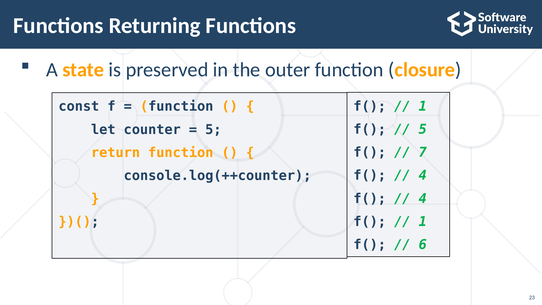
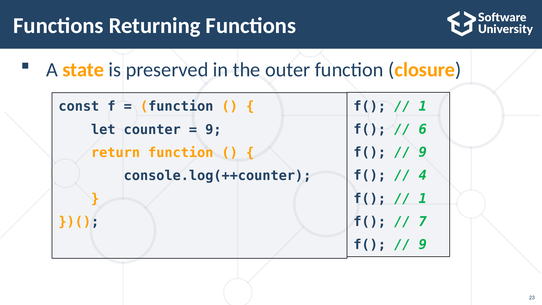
5: 5 -> 6 (423, 129)
5: 5 -> 9 (213, 129)
7: 7 -> 9 (423, 152)
4: 4 -> 1 (423, 198)
1: 1 -> 7 (423, 222)
6: 6 -> 9 (423, 245)
